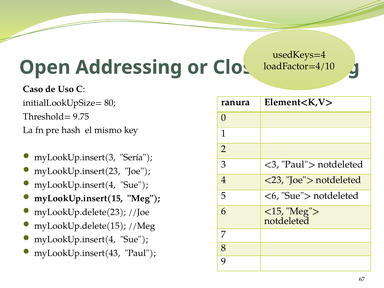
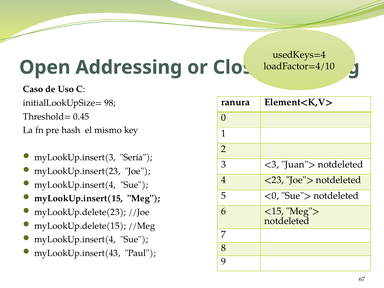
80: 80 -> 98 (110, 103)
9.75: 9.75 -> 0.45 (81, 117)
Paul">: Paul"> -> Juan"> (298, 164)
<6: <6 -> <0 (272, 196)
